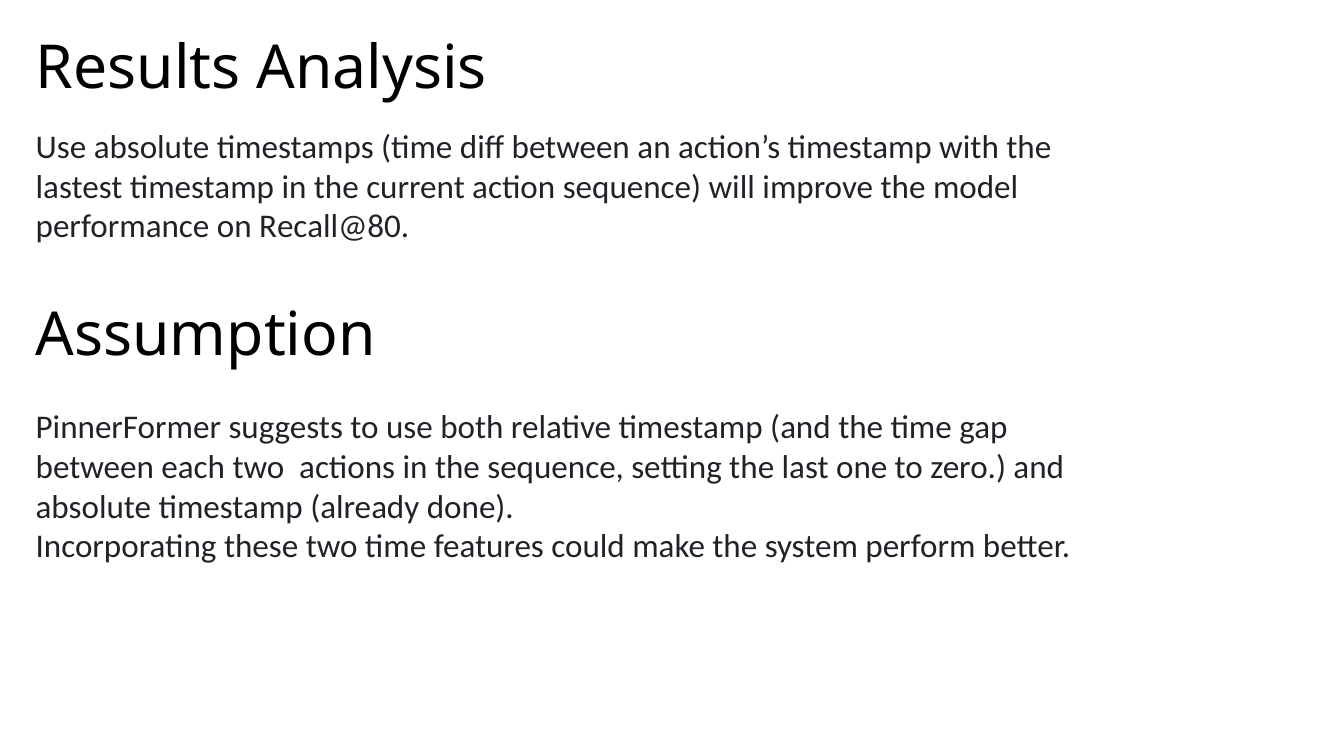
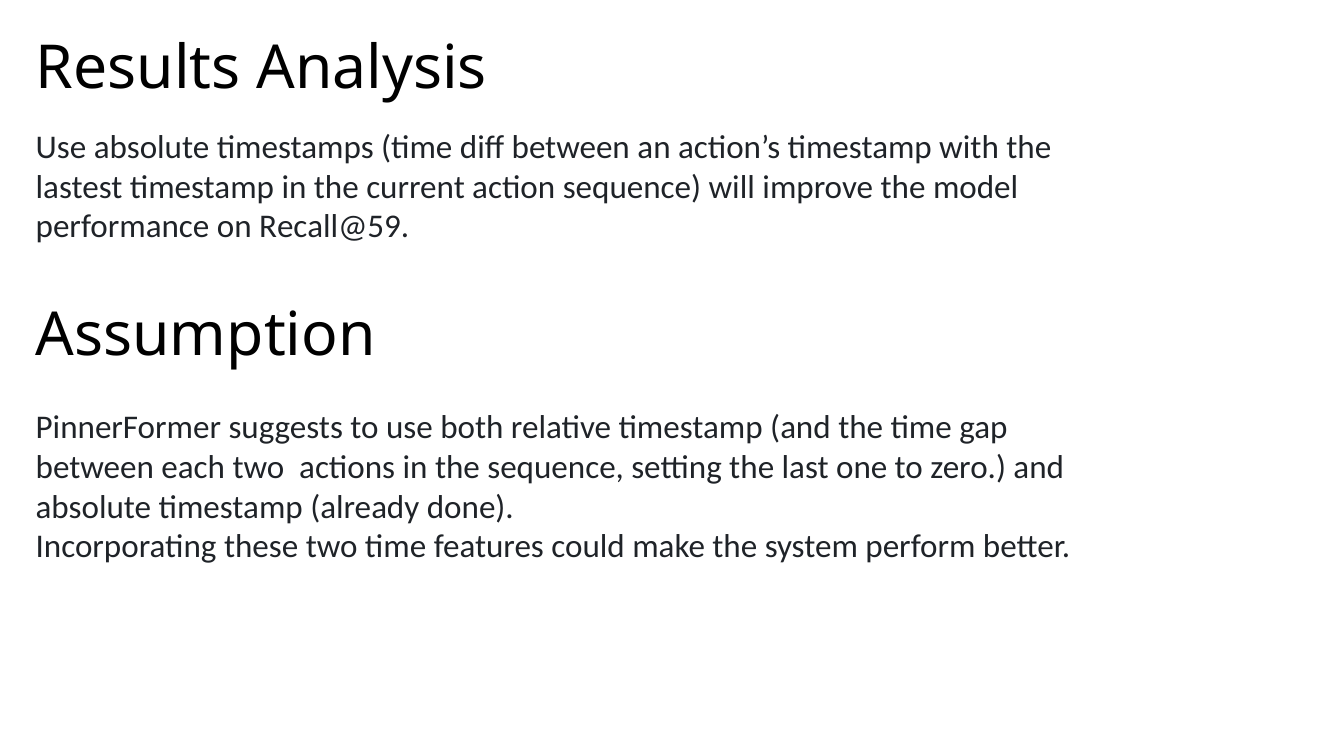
Recall@80: Recall@80 -> Recall@59 (334, 227)
